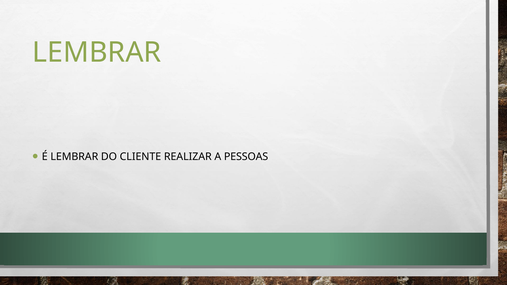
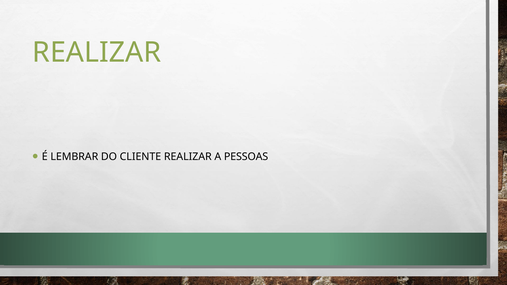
LEMBRAR: LEMBRAR -> REALIZAR (97, 52)
